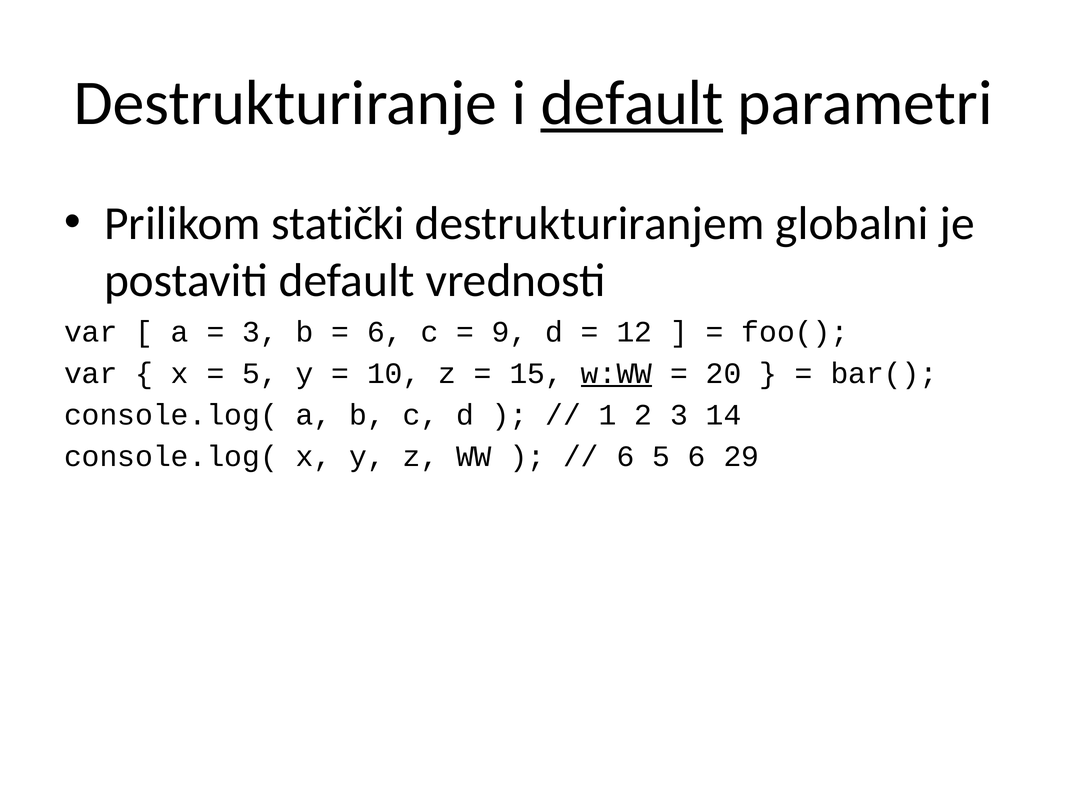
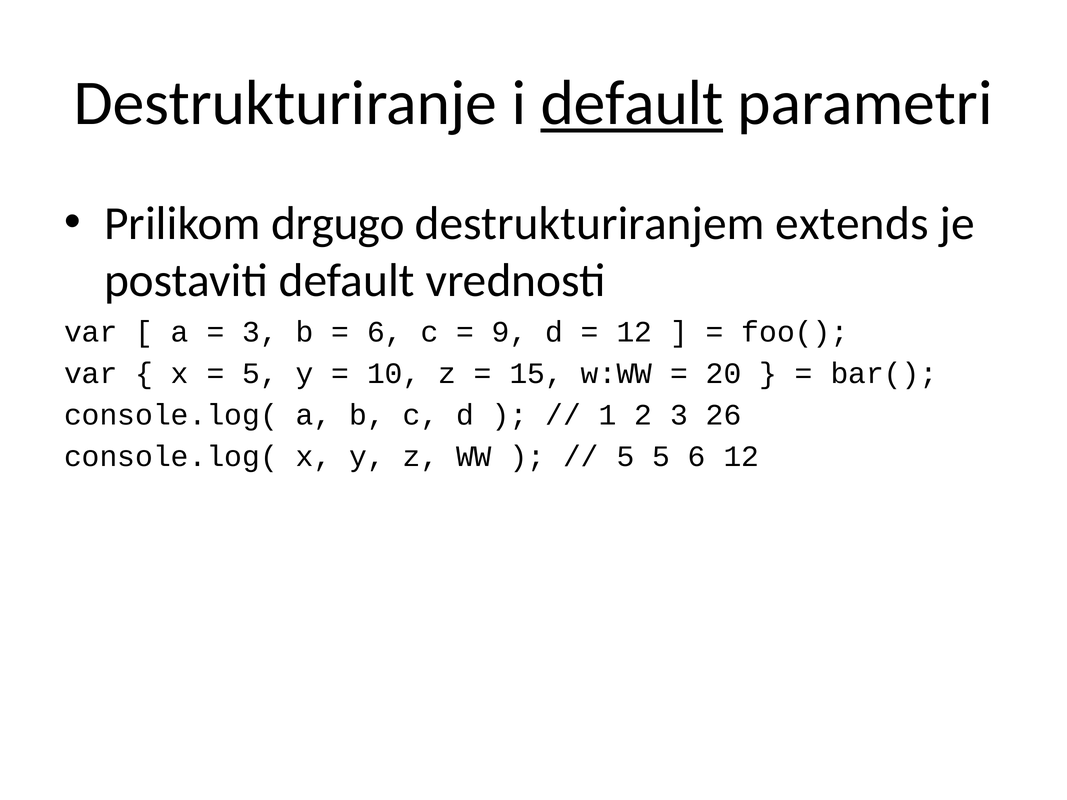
statički: statički -> drgugo (338, 224)
globalni: globalni -> extends (852, 224)
w:WW underline: present -> none (617, 373)
14: 14 -> 26 (724, 415)
6: 6 -> 5 (625, 456)
6 29: 29 -> 12 (741, 456)
